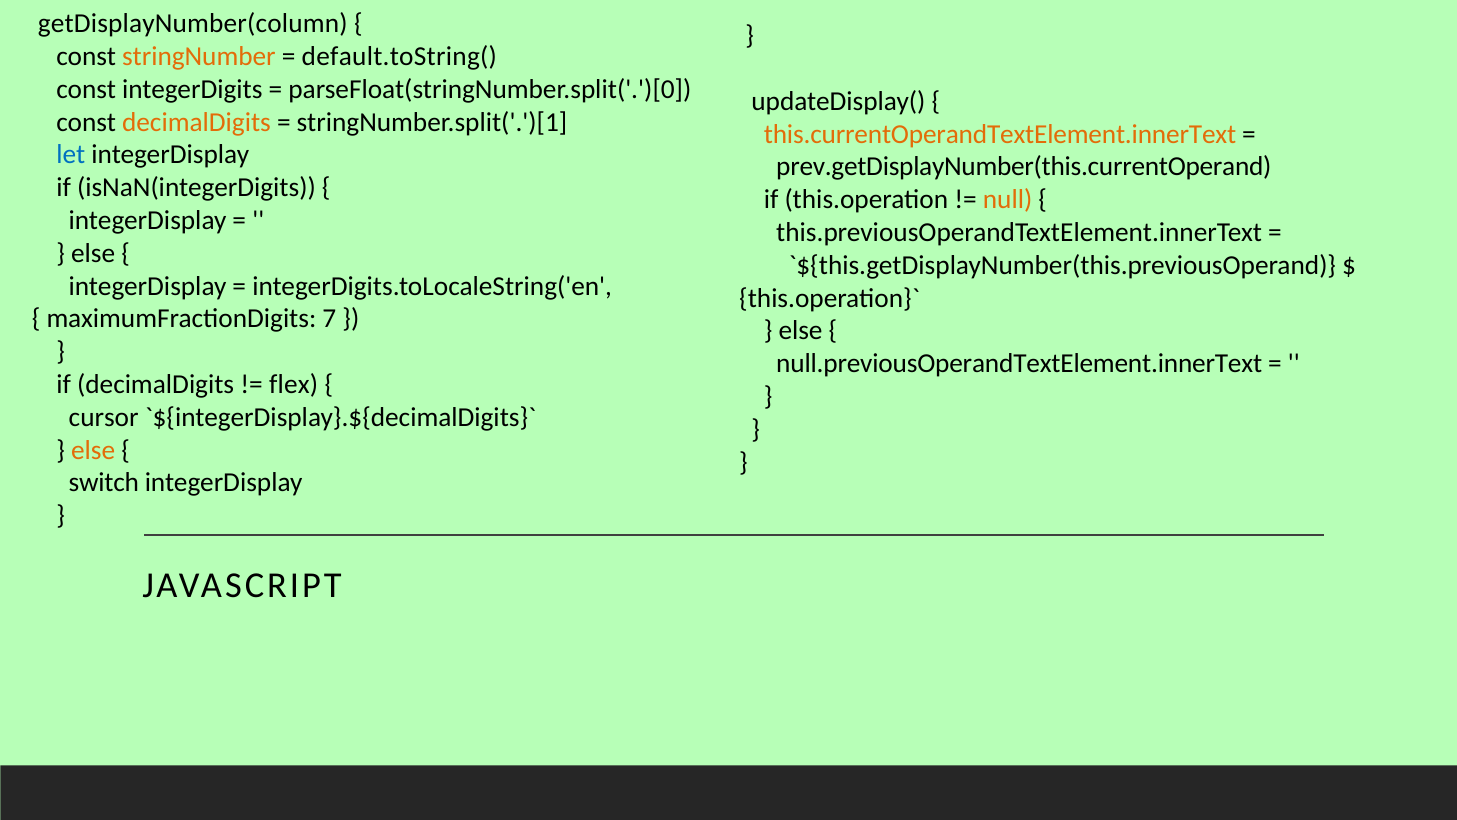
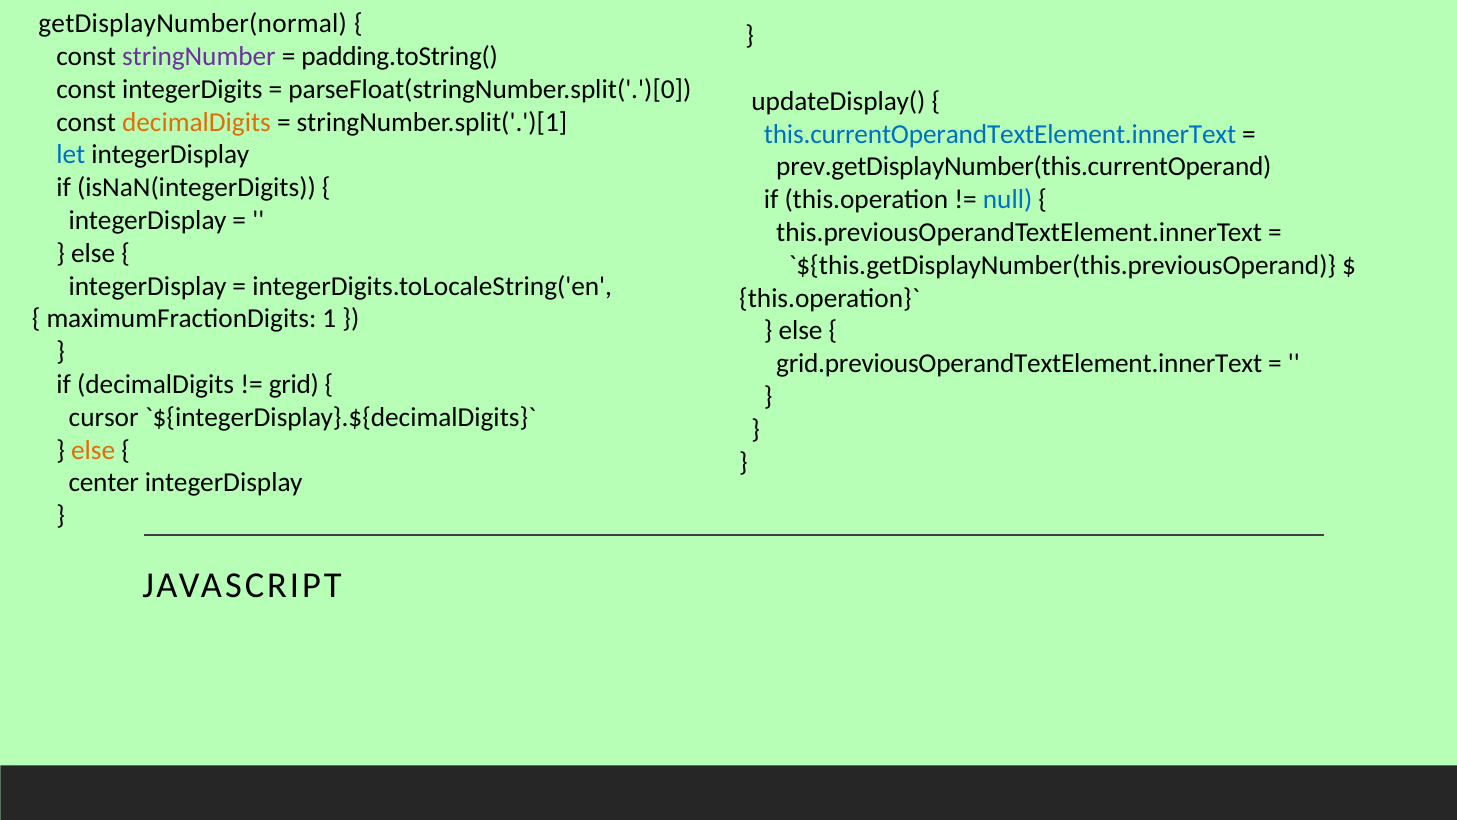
getDisplayNumber(column: getDisplayNumber(column -> getDisplayNumber(normal (193, 24)
stringNumber colour: orange -> purple (199, 56)
default.toString(: default.toString( -> padding.toString( (400, 56)
this.currentOperandTextElement.innerText colour: orange -> blue (1000, 134)
null colour: orange -> blue (1008, 200)
7: 7 -> 1 (329, 319)
null.previousOperandTextElement.innerText: null.previousOperandTextElement.innerText -> grid.previousOperandTextElement.innerText (1019, 363)
flex: flex -> grid (294, 384)
switch: switch -> center (104, 483)
